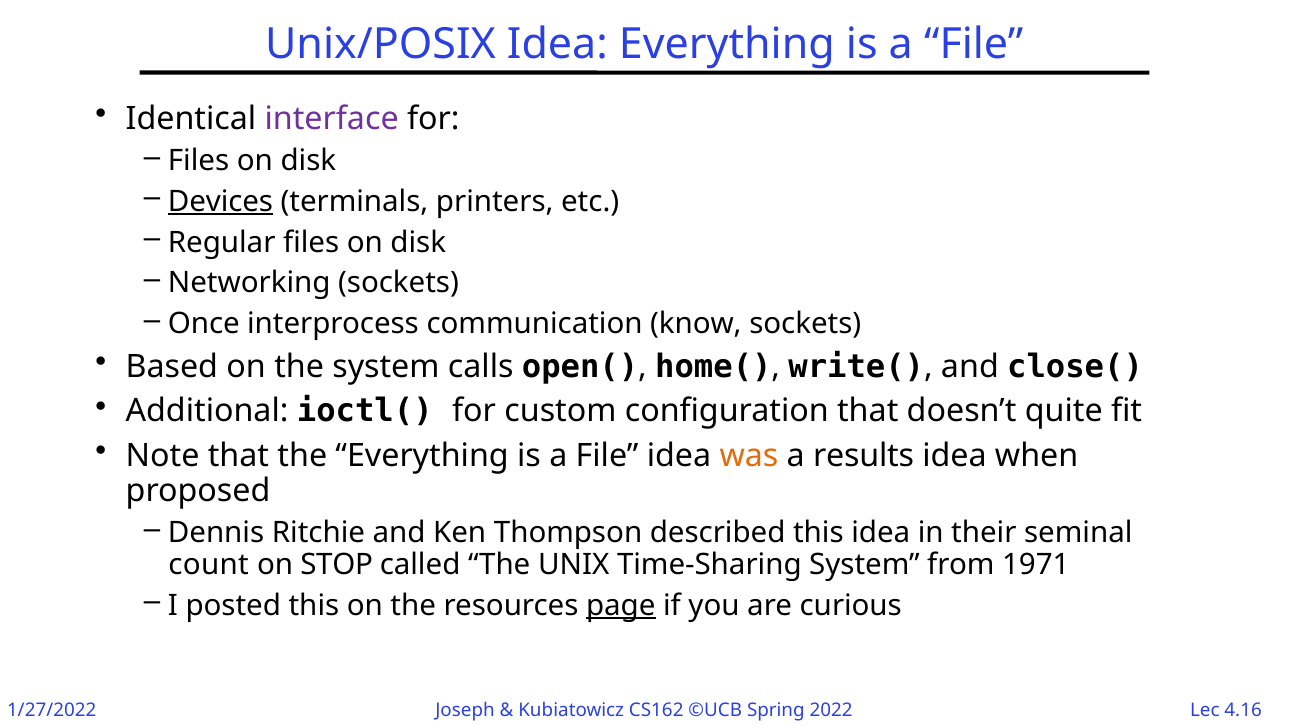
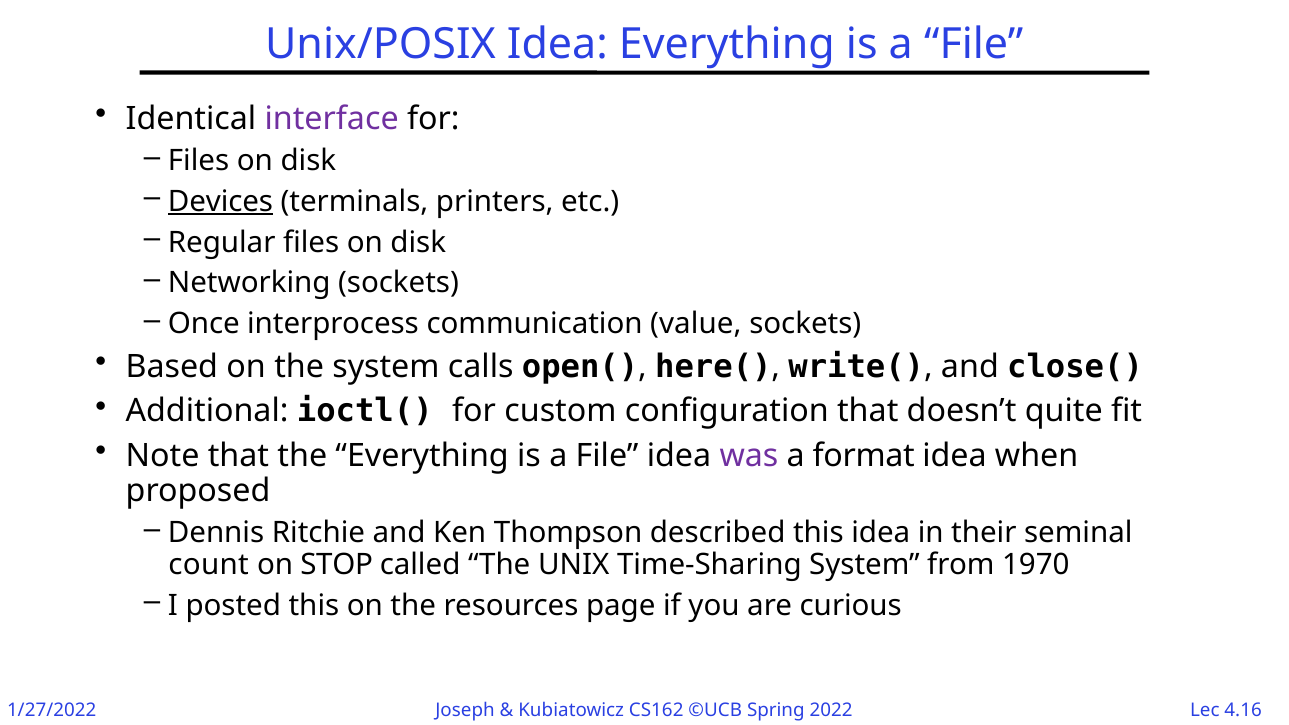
know: know -> value (696, 324)
home(: home( -> here( (713, 367)
was colour: orange -> purple (749, 456)
results: results -> format (864, 456)
1971: 1971 -> 1970 (1036, 565)
page underline: present -> none (621, 605)
